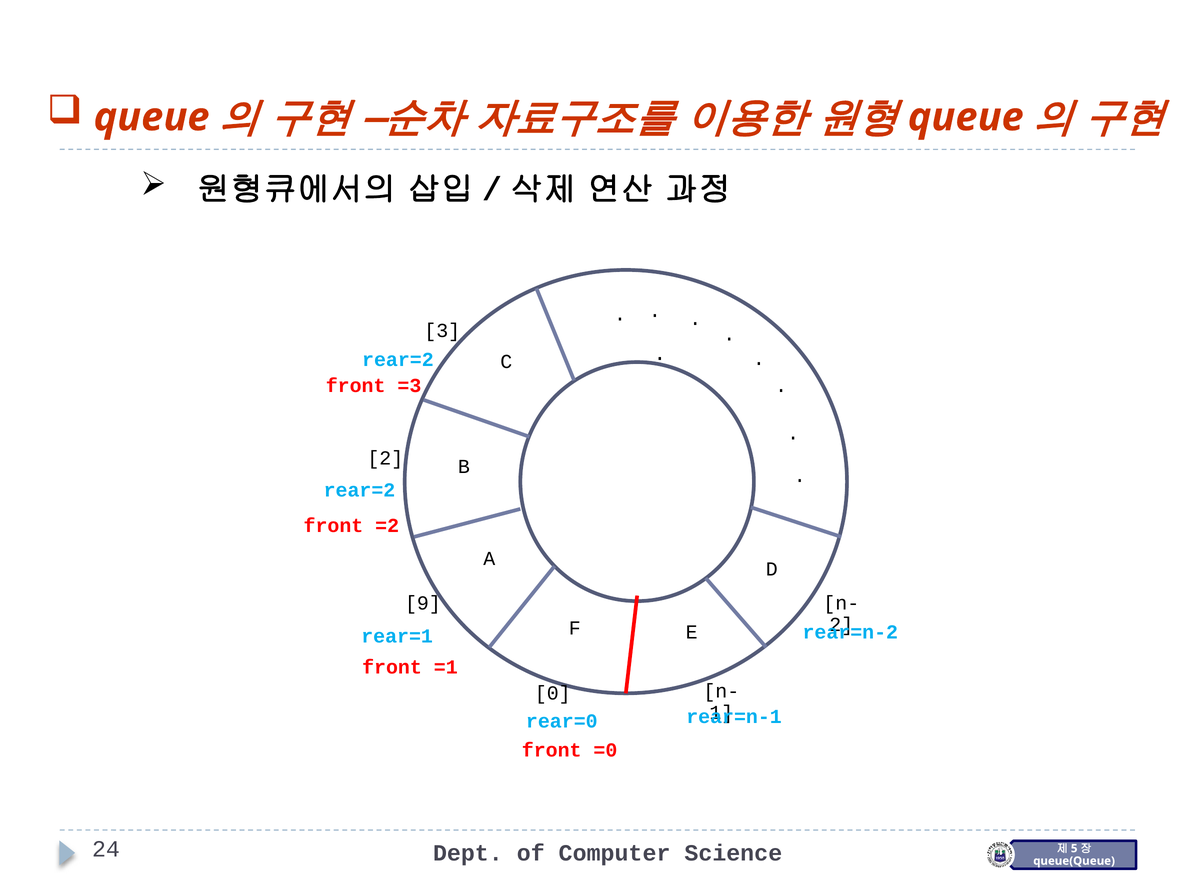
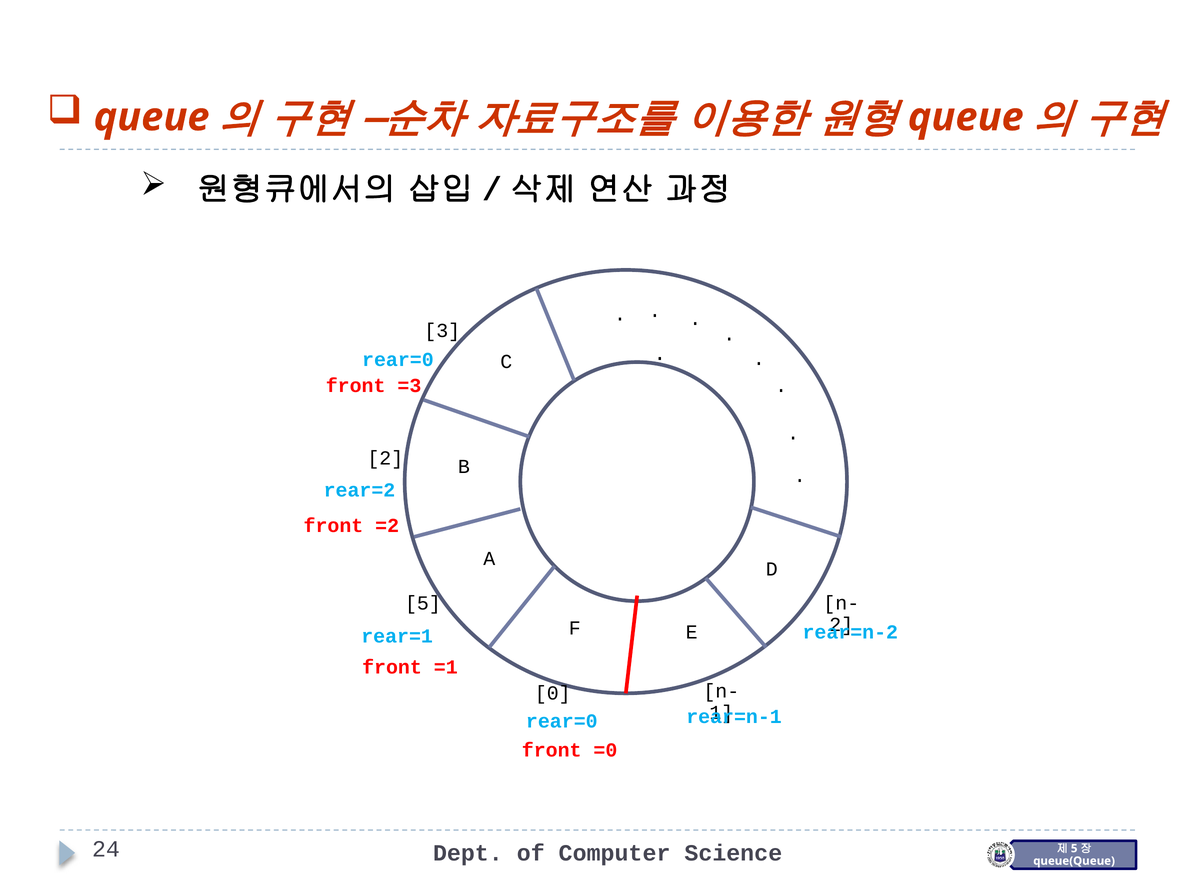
rear=2: rear=2 -> rear=0 (398, 360)
9: 9 -> 5 (423, 603)
